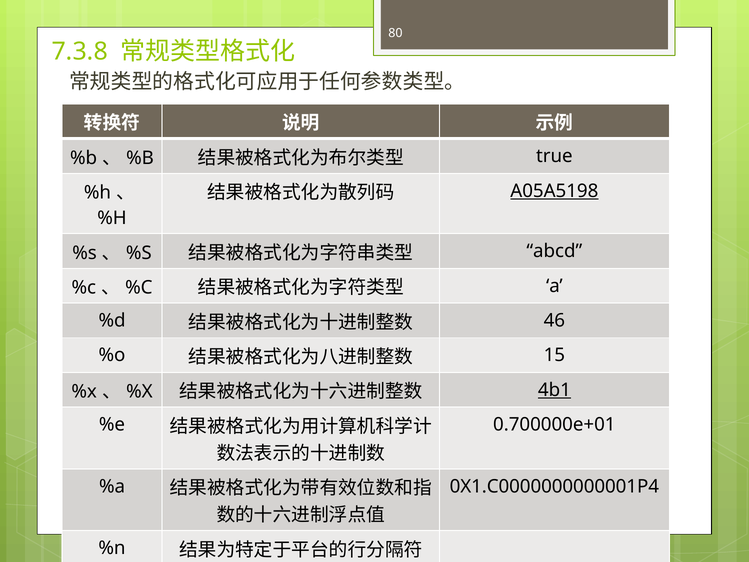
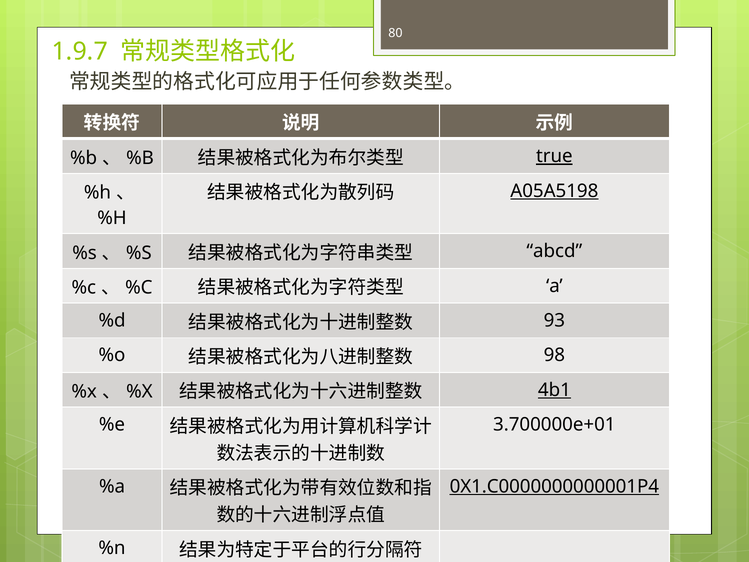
7.3.8: 7.3.8 -> 1.9.7 (80, 52)
true underline: none -> present (554, 156)
46: 46 -> 93 (554, 320)
15: 15 -> 98 (554, 355)
0.700000e+01: 0.700000e+01 -> 3.700000e+01 (554, 424)
0X1.C0000000000001P4 underline: none -> present (554, 486)
